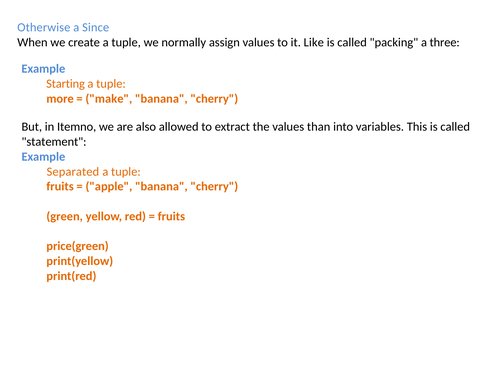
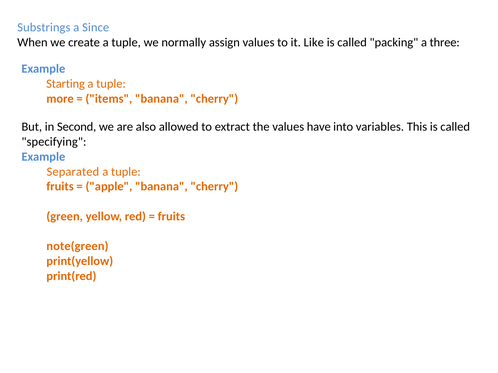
Otherwise: Otherwise -> Substrings (44, 27)
make: make -> items (109, 99)
Itemno: Itemno -> Second (77, 127)
than: than -> have (319, 127)
statement: statement -> specifying (54, 142)
price(green: price(green -> note(green (77, 246)
